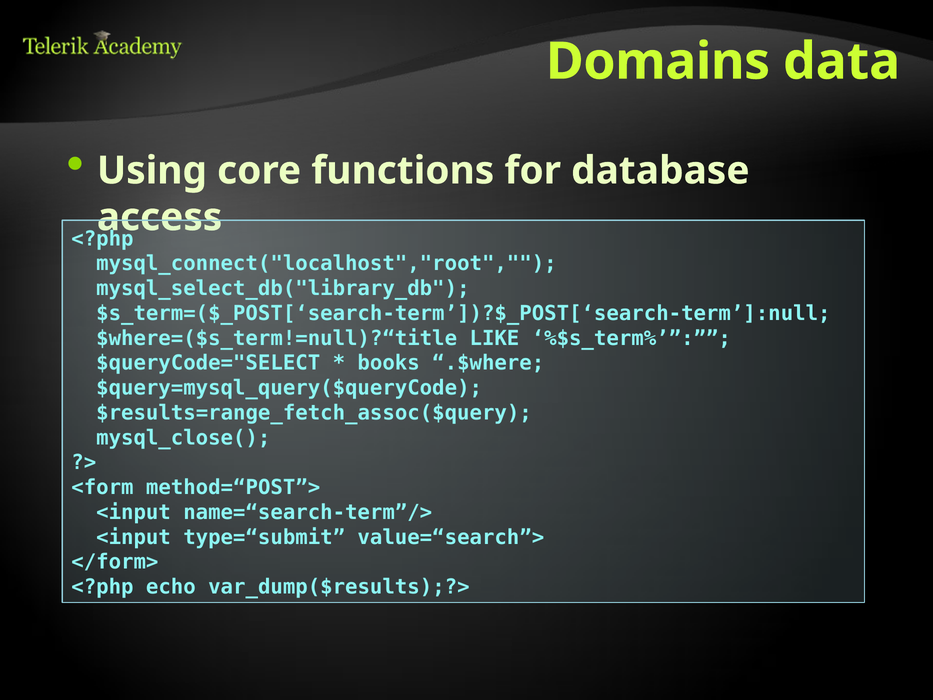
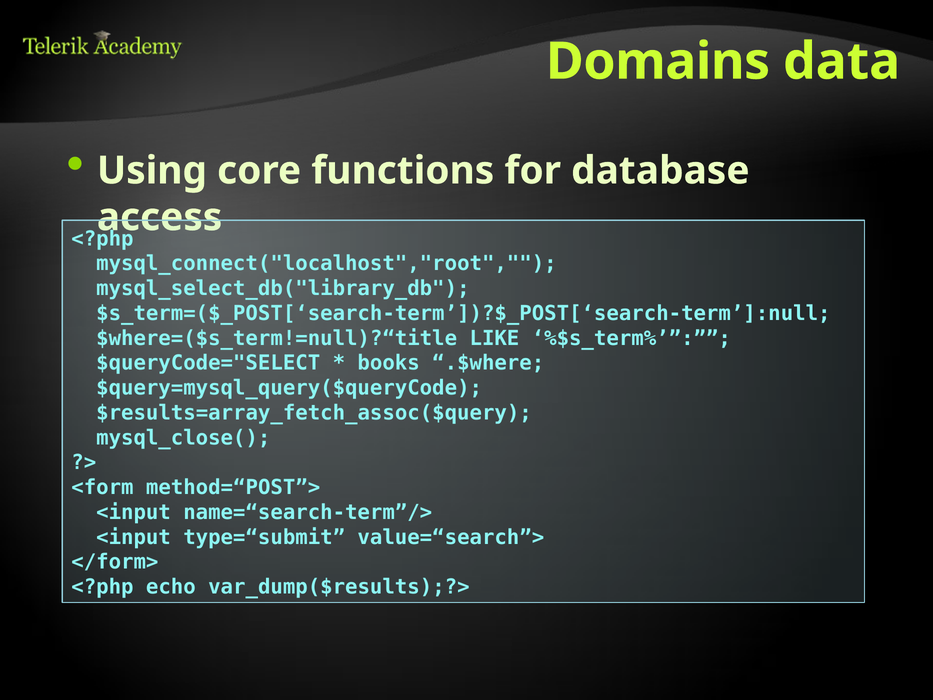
$results=range_fetch_assoc($query: $results=range_fetch_assoc($query -> $results=array_fetch_assoc($query (314, 413)
